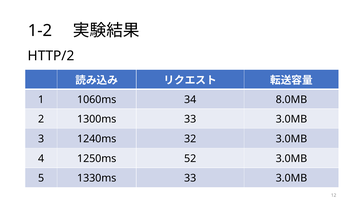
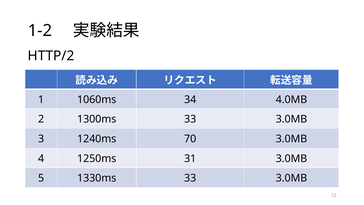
8.0MB: 8.0MB -> 4.0MB (291, 99)
32: 32 -> 70 (190, 139)
52: 52 -> 31 (190, 158)
